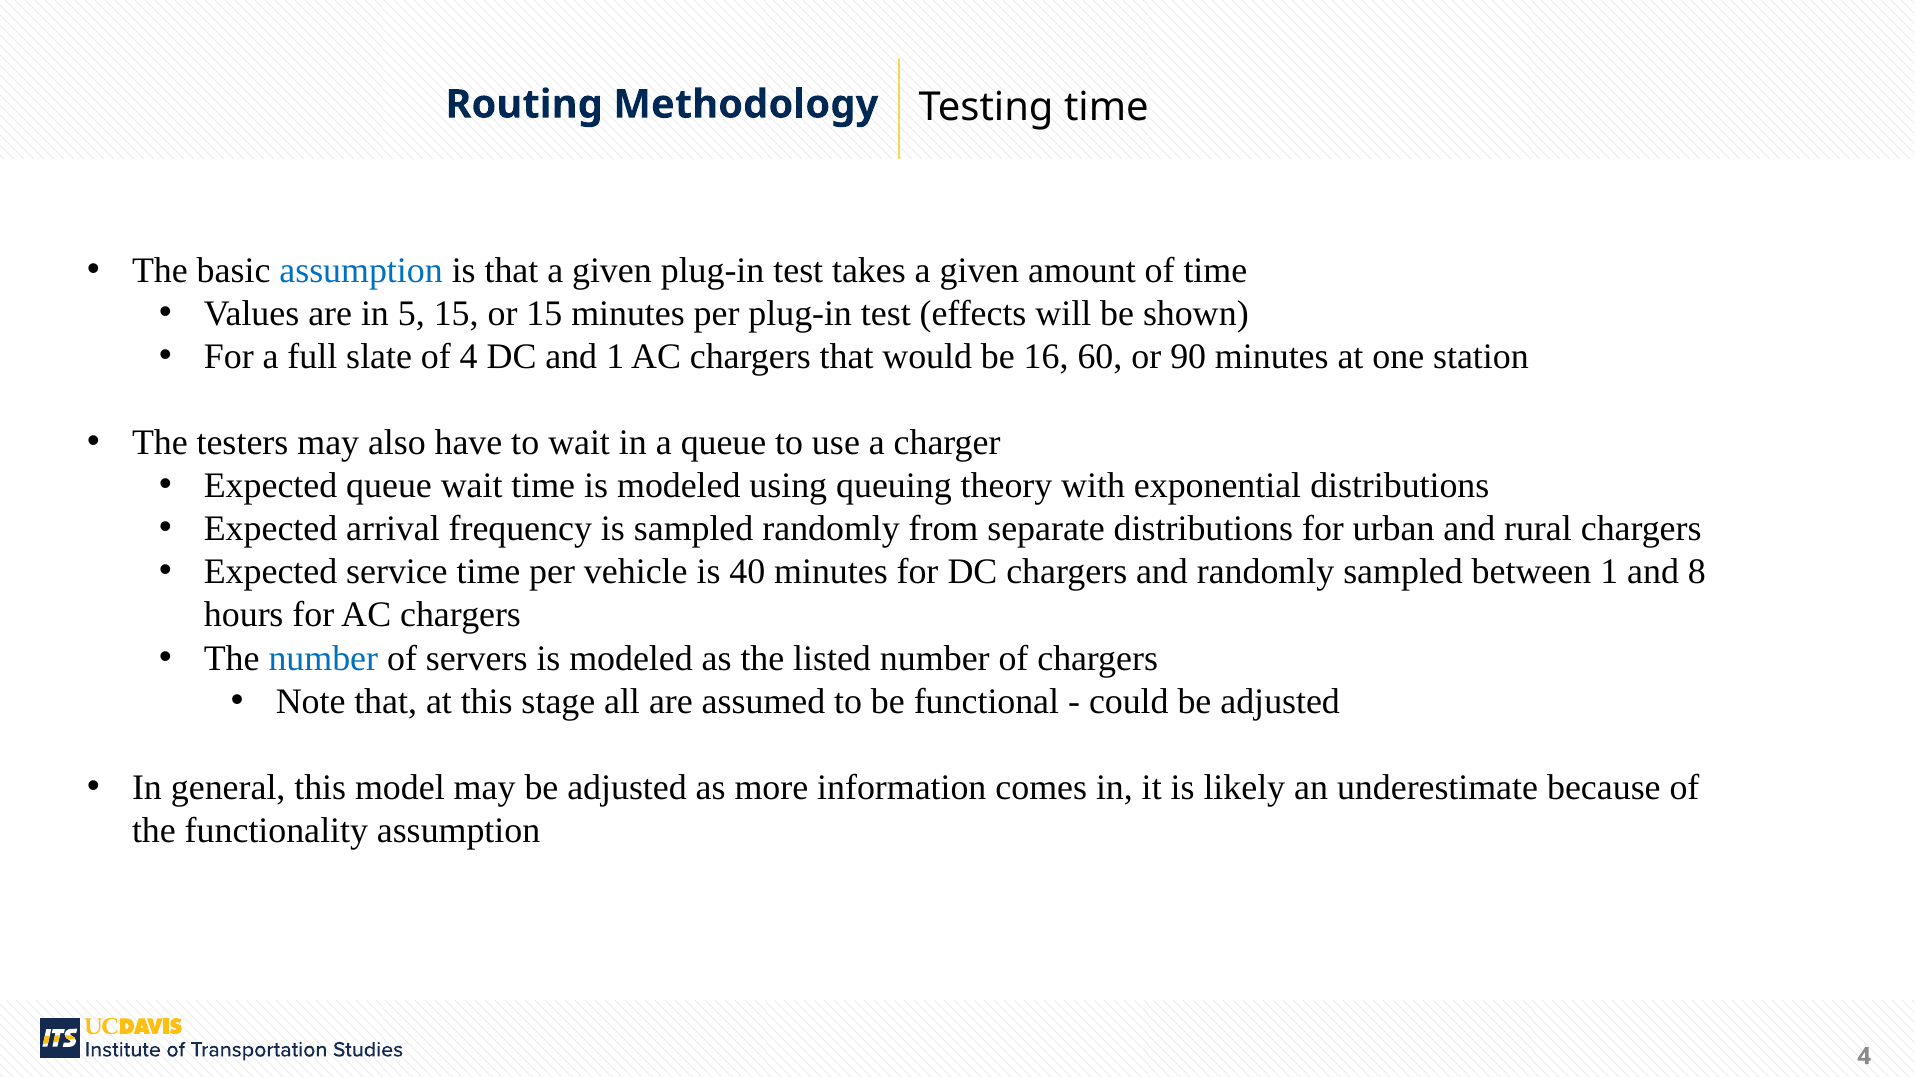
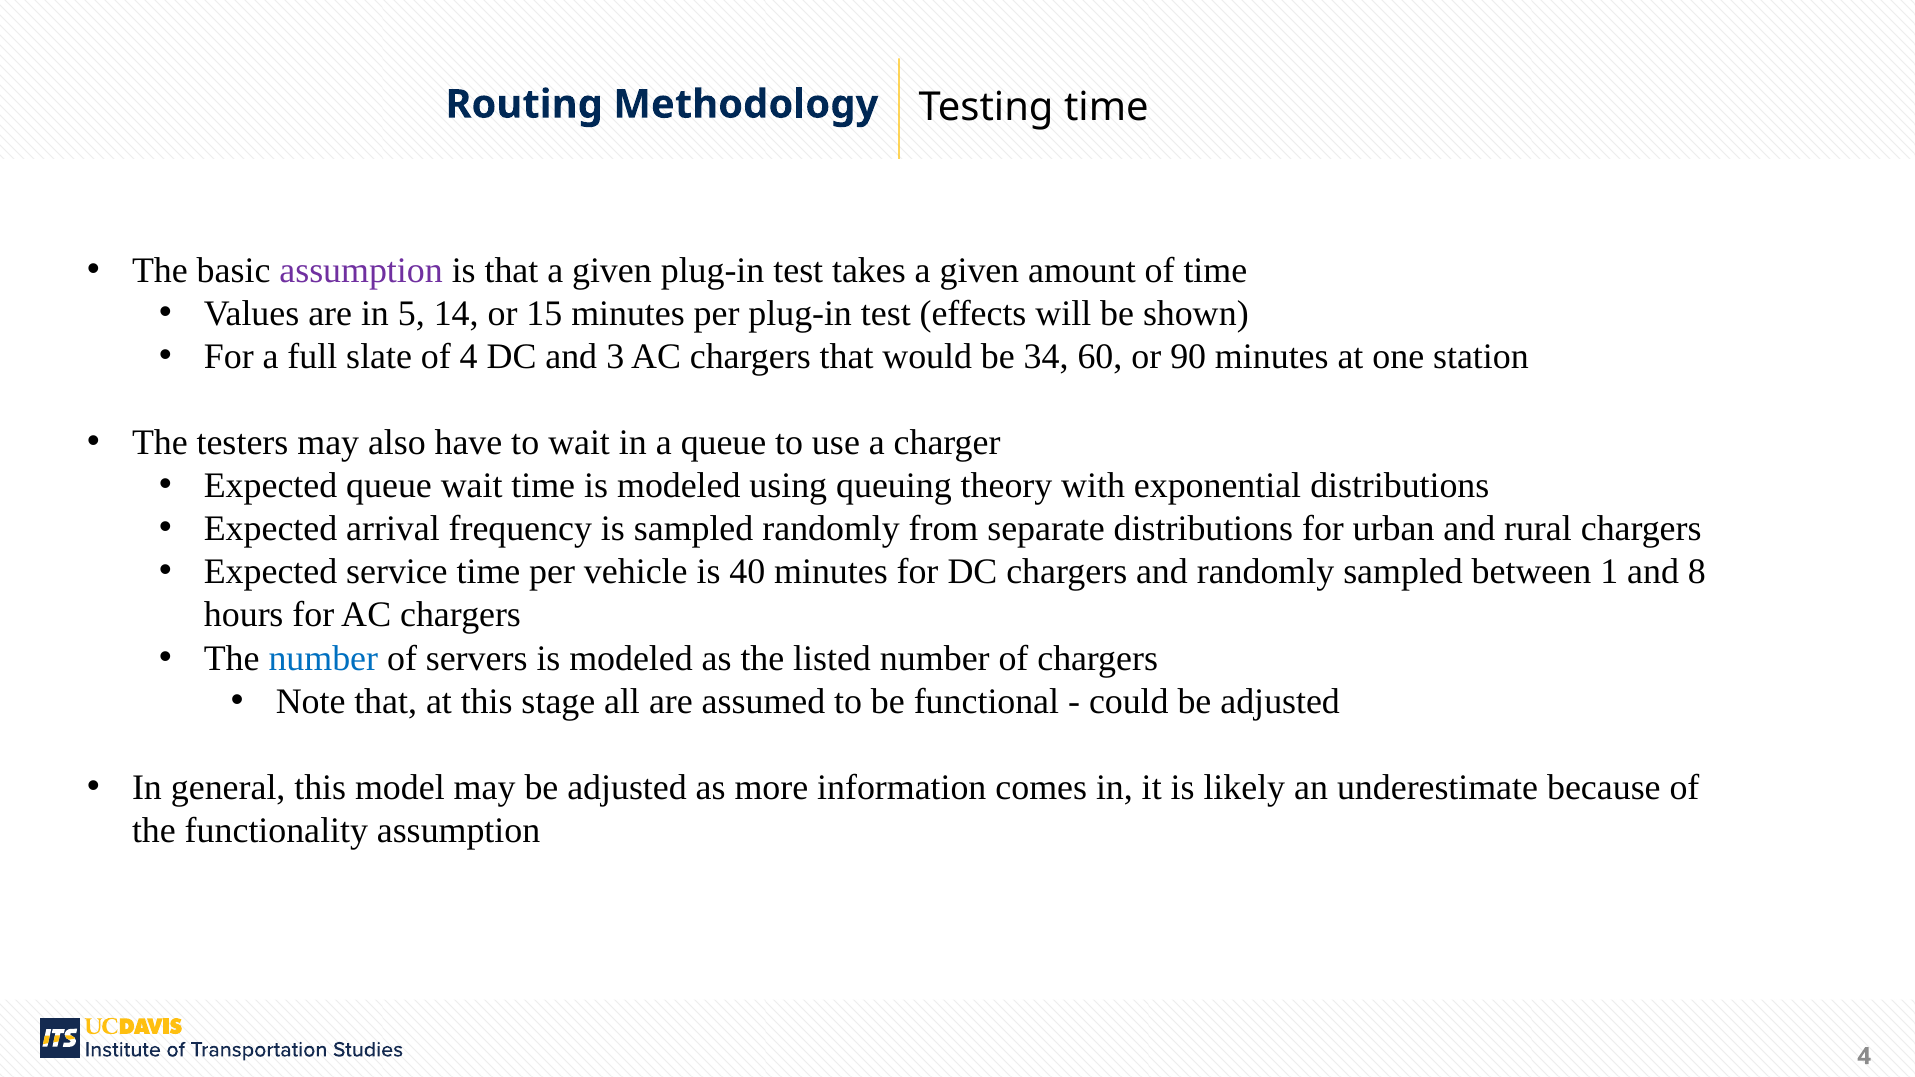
assumption colour: blue -> purple (361, 271)
5 15: 15 -> 14 (456, 314)
and 1: 1 -> 3 (615, 357)
16: 16 -> 34 (1046, 357)
